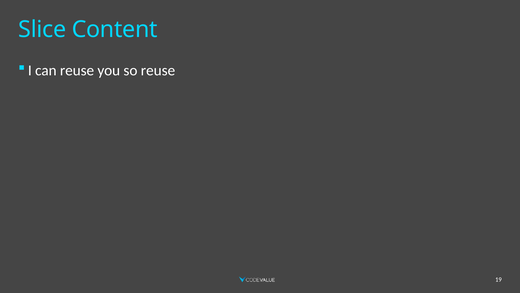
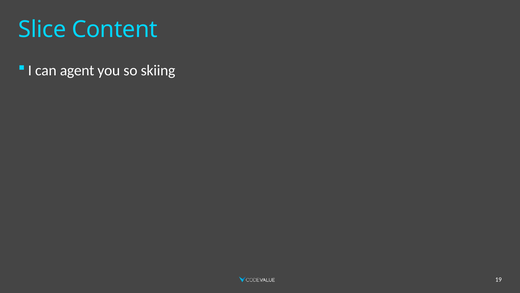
can reuse: reuse -> agent (77, 70)
so reuse: reuse -> skiing (158, 70)
